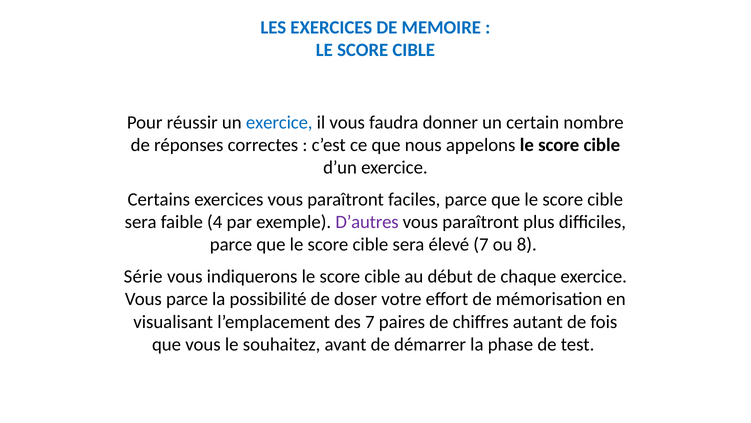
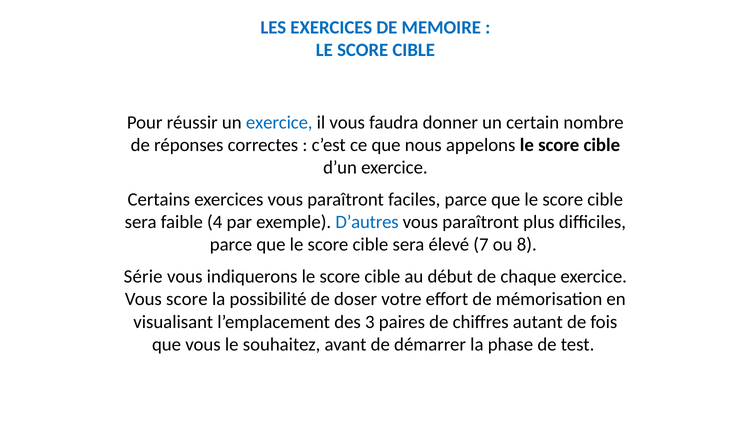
D’autres colour: purple -> blue (367, 222)
Vous parce: parce -> score (187, 299)
des 7: 7 -> 3 (370, 321)
